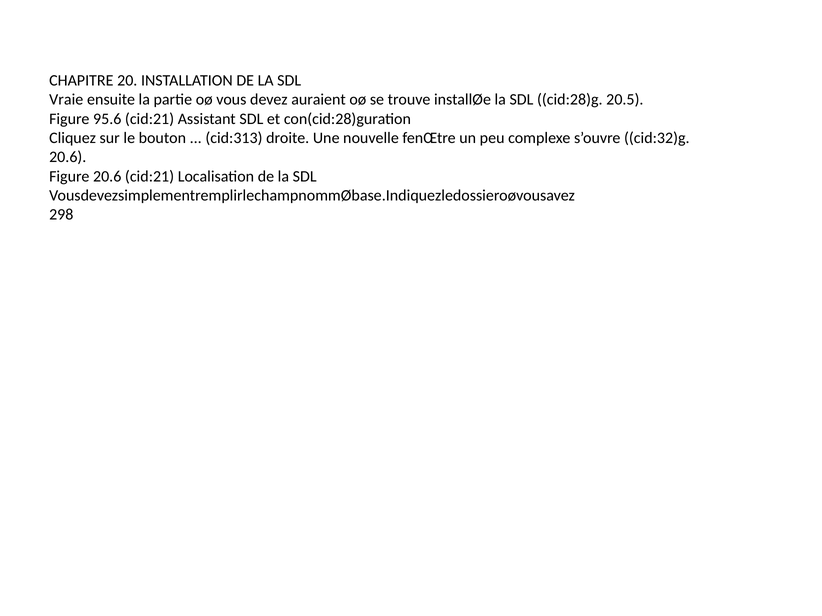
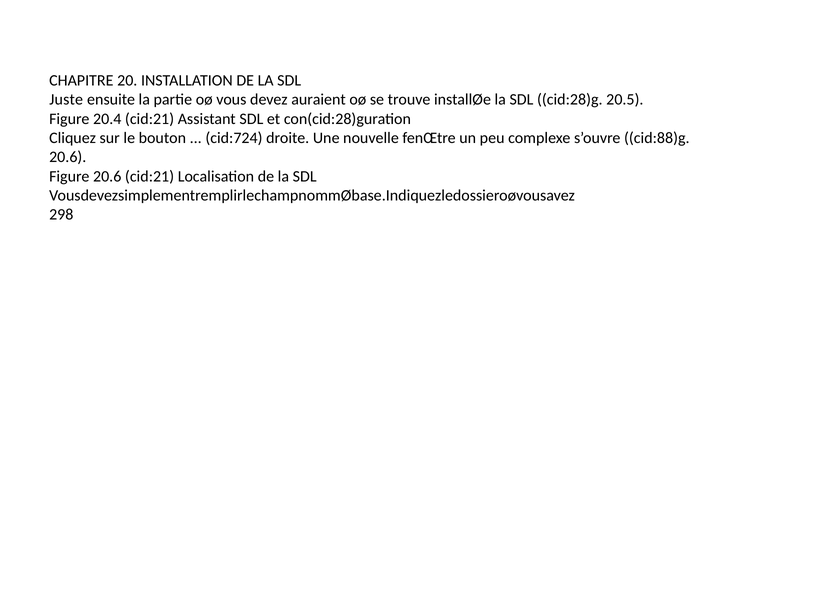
Vraie: Vraie -> Juste (66, 100)
95.6: 95.6 -> 20.4 (107, 119)
cid:313: cid:313 -> cid:724 (234, 138)
cid:32)g: cid:32)g -> cid:88)g (657, 138)
